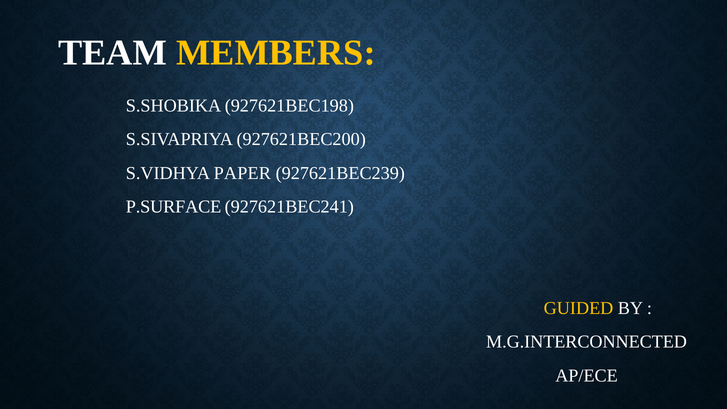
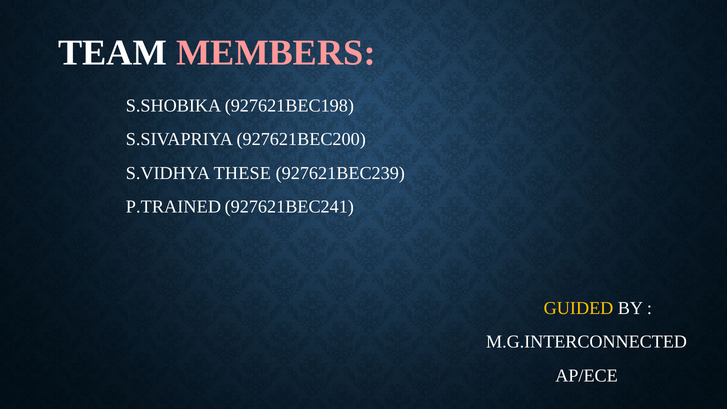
MEMBERS colour: yellow -> pink (276, 53)
PAPER: PAPER -> THESE (242, 173)
P.SURFACE: P.SURFACE -> P.TRAINED (173, 207)
